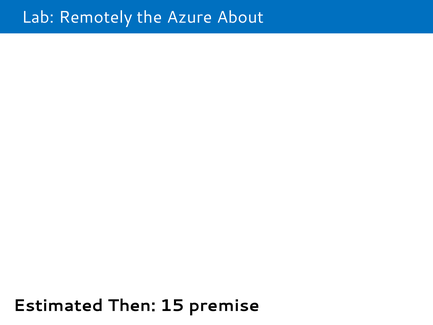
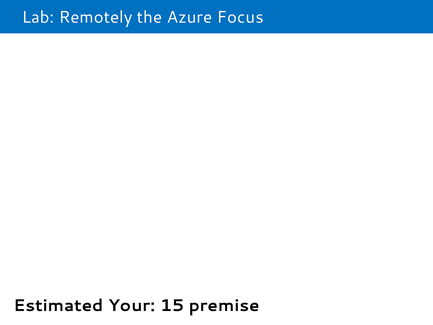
About: About -> Focus (240, 17)
Then: Then -> Your (132, 305)
